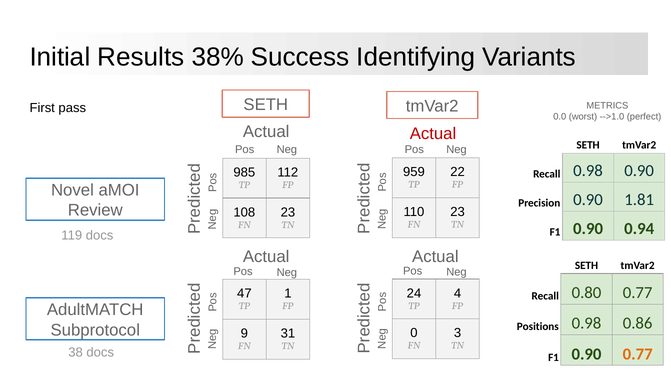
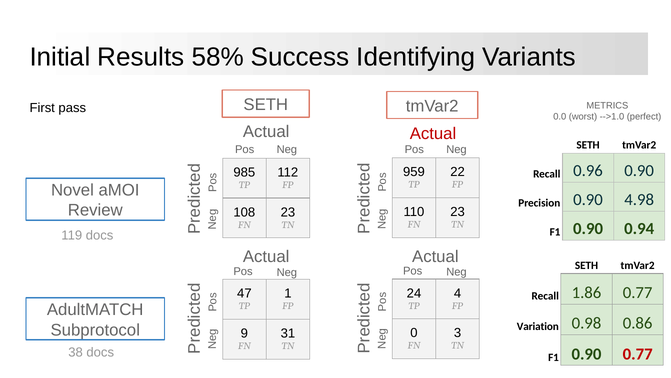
38%: 38% -> 58% (218, 57)
Recall 0.98: 0.98 -> 0.96 (588, 170)
1.81: 1.81 -> 4.98 (639, 199)
0.80: 0.80 -> 1.86 (587, 292)
Positions: Positions -> Variation (538, 326)
0.77 colour: orange -> red (638, 354)
